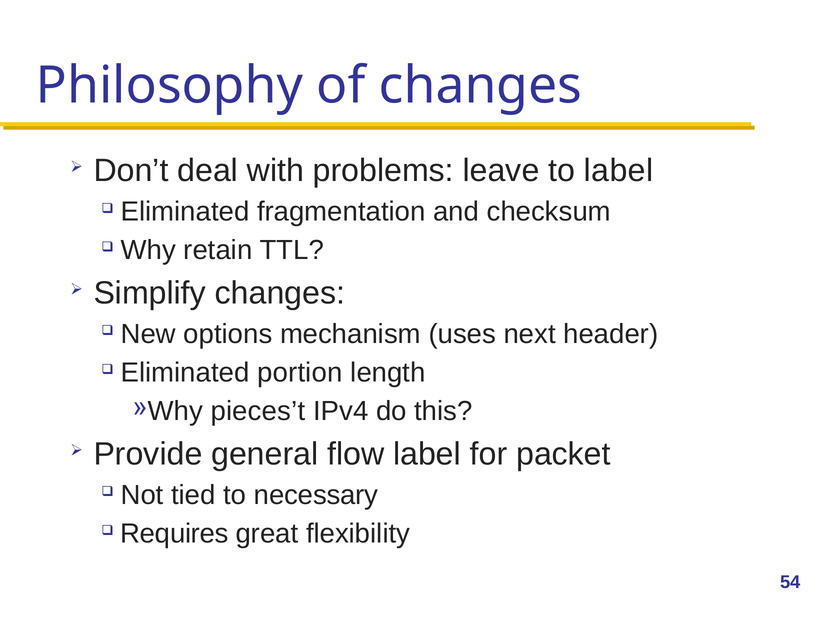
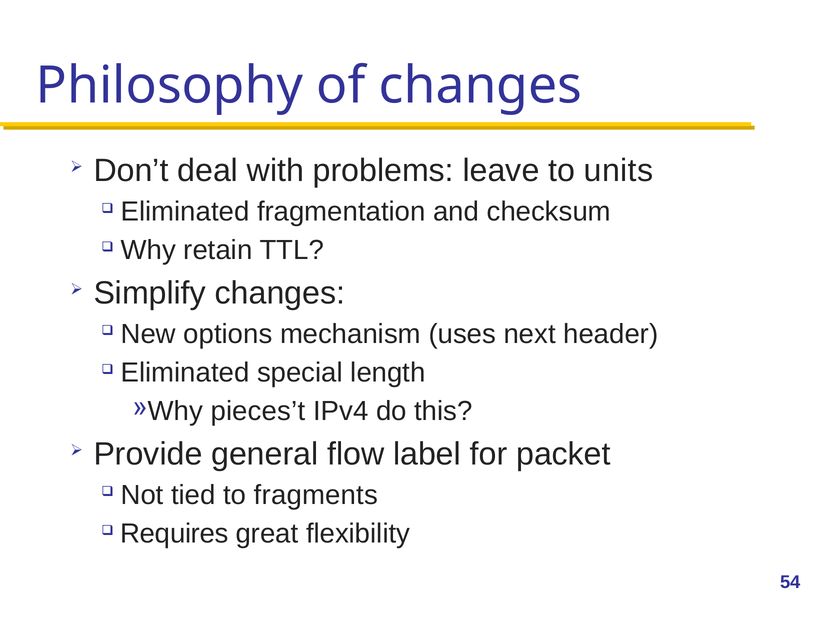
to label: label -> units (619, 170)
portion: portion -> special (300, 372)
necessary: necessary -> fragments (316, 495)
